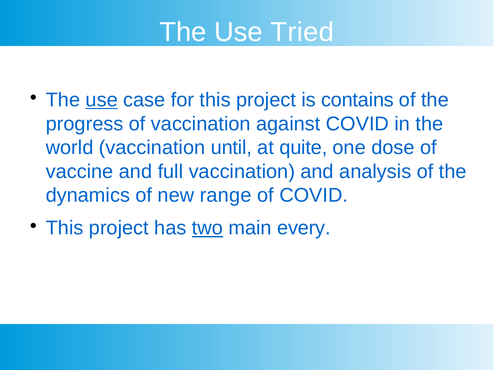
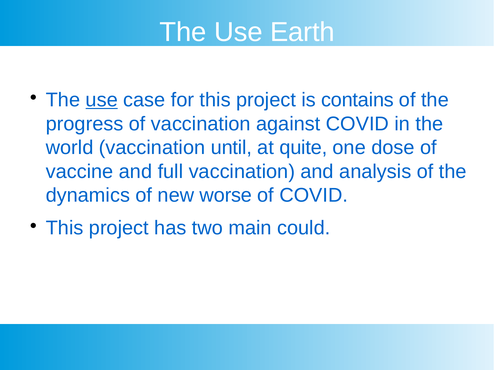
Tried: Tried -> Earth (302, 32)
range: range -> worse (226, 196)
two underline: present -> none (207, 228)
every: every -> could (304, 228)
